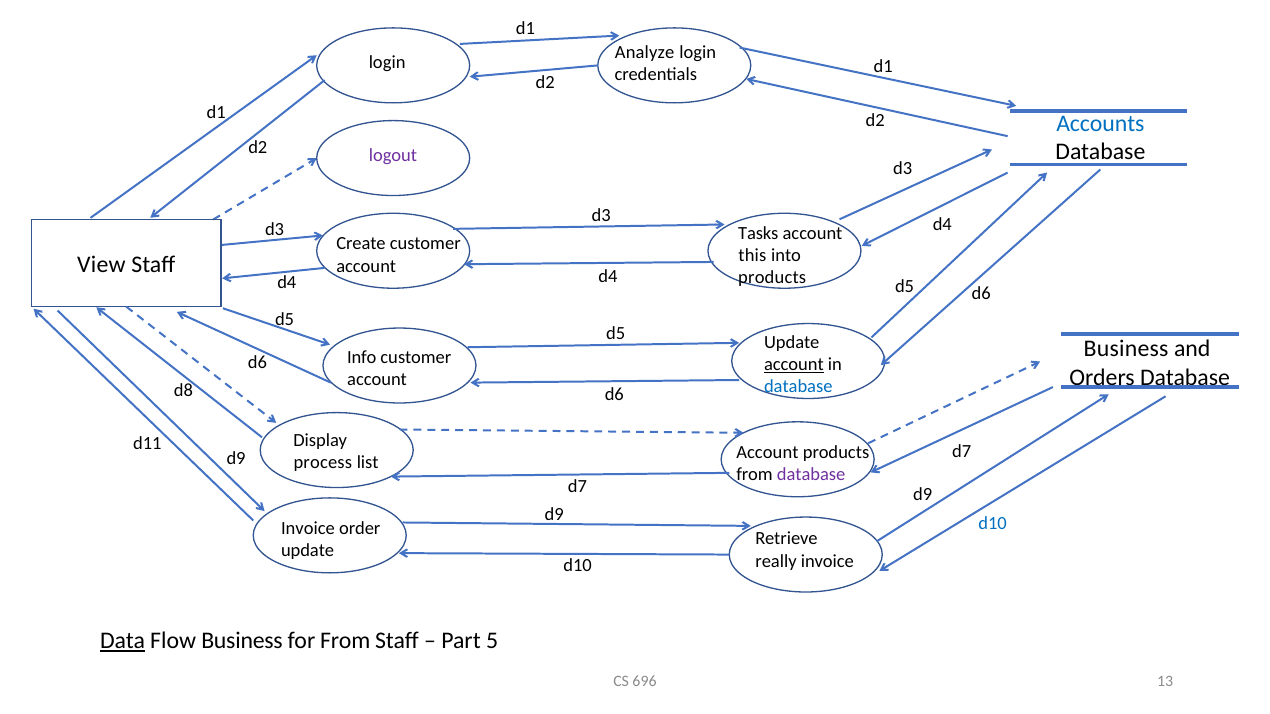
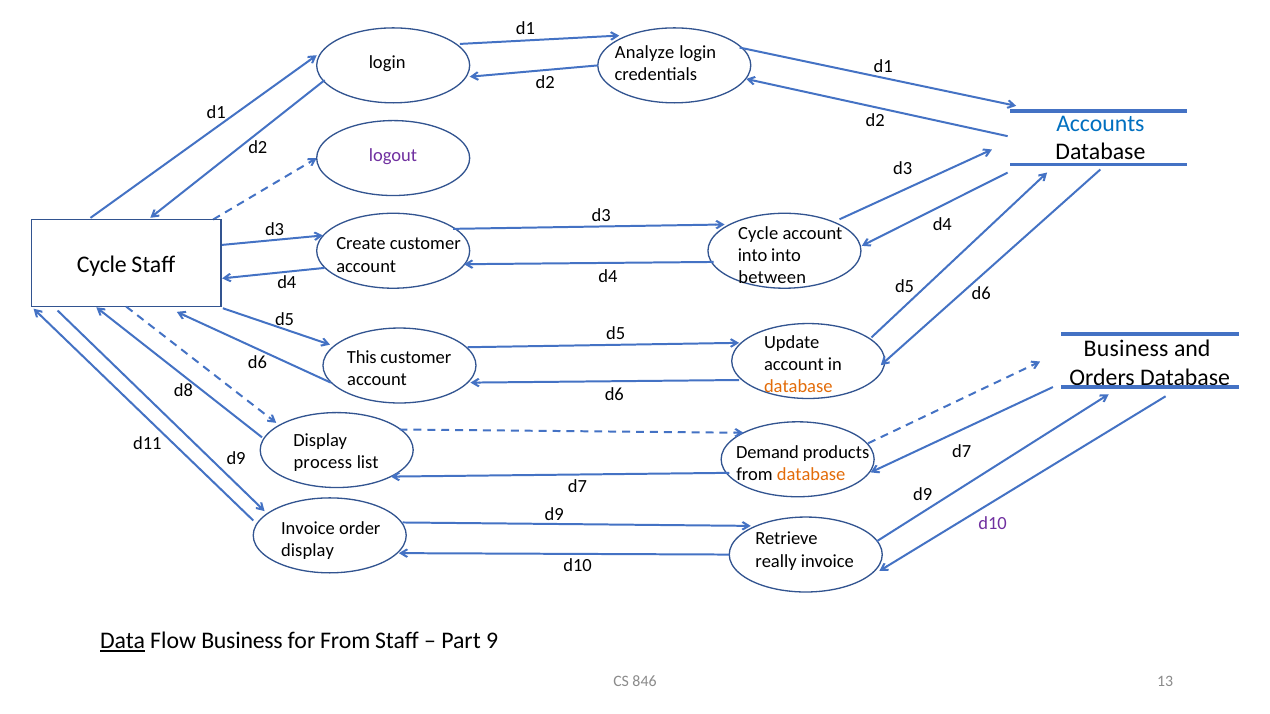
Tasks: Tasks -> Cycle (758, 233)
this: this -> into (753, 255)
View: View -> Cycle (102, 265)
products: products -> between (772, 278)
Info: Info -> This (362, 357)
account underline: present -> none (794, 364)
database colour: blue -> orange (798, 387)
Account: Account -> Demand (768, 453)
database colour: purple -> orange (811, 475)
d10 colour: blue -> purple (993, 523)
update: update -> display (308, 551)
5: 5 -> 9 (492, 641)
696: 696 -> 846 (645, 682)
